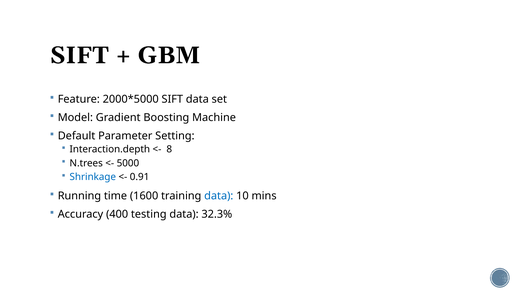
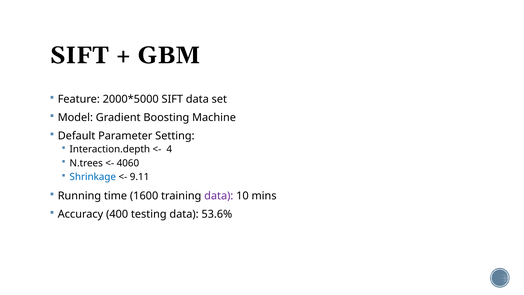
8: 8 -> 4 (169, 149)
5000: 5000 -> 4060 (128, 163)
0.91: 0.91 -> 9.11 (140, 177)
data colour: blue -> purple (219, 196)
32.3%: 32.3% -> 53.6% (217, 214)
